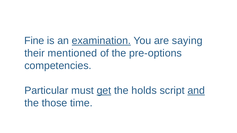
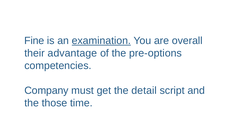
saying: saying -> overall (187, 41)
mentioned: mentioned -> advantage (72, 53)
Particular: Particular -> Company (46, 91)
get underline: present -> none (104, 91)
holds: holds -> detail (144, 91)
and underline: present -> none (196, 91)
